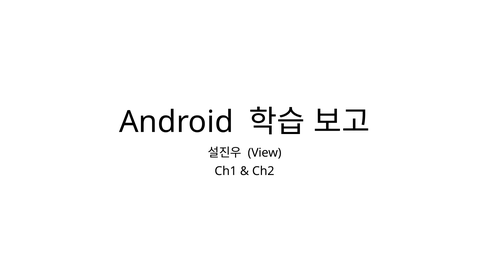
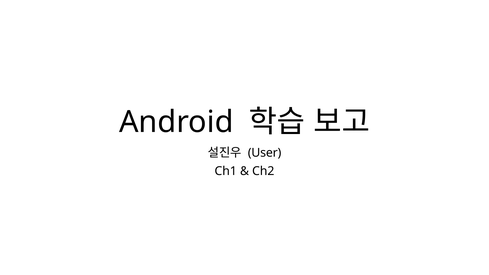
View: View -> User (265, 153)
